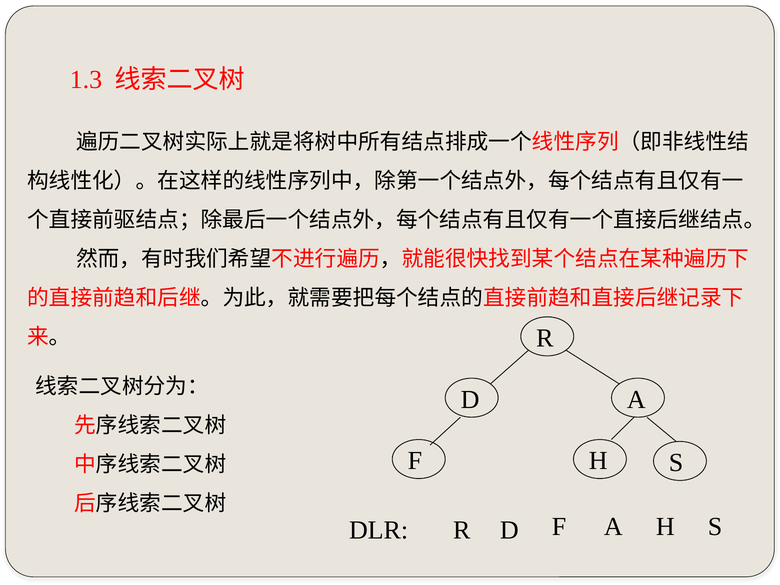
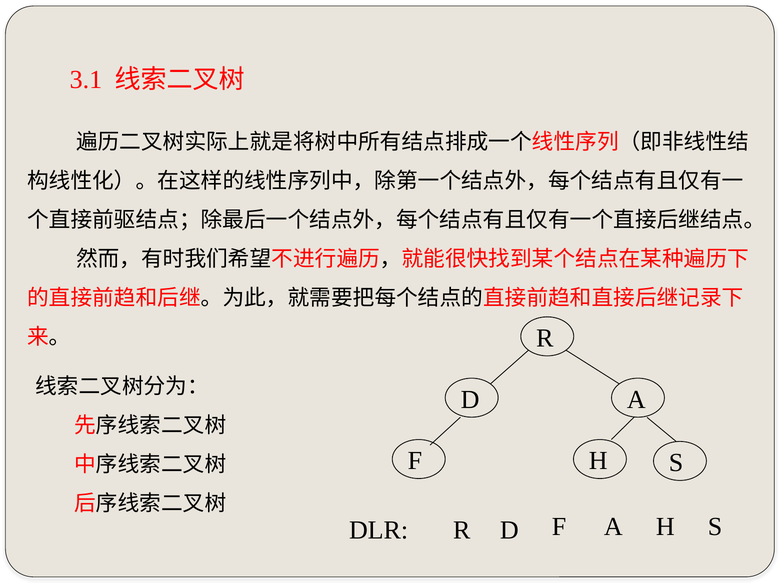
1.3: 1.3 -> 3.1 (86, 80)
